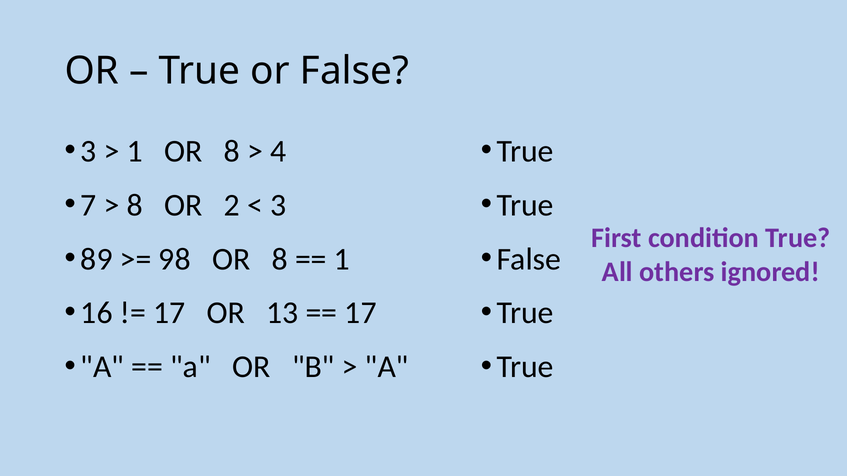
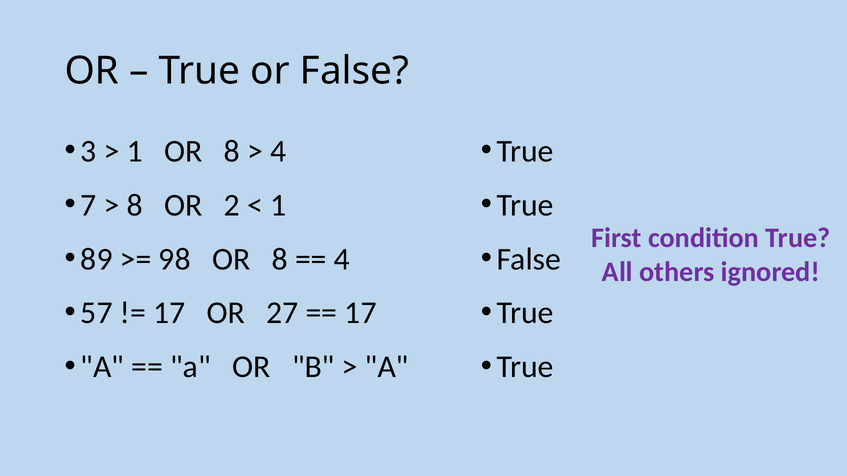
3: 3 -> 1 (278, 205)
1: 1 -> 4 (342, 259)
16: 16 -> 57 (97, 313)
13: 13 -> 27 (282, 313)
